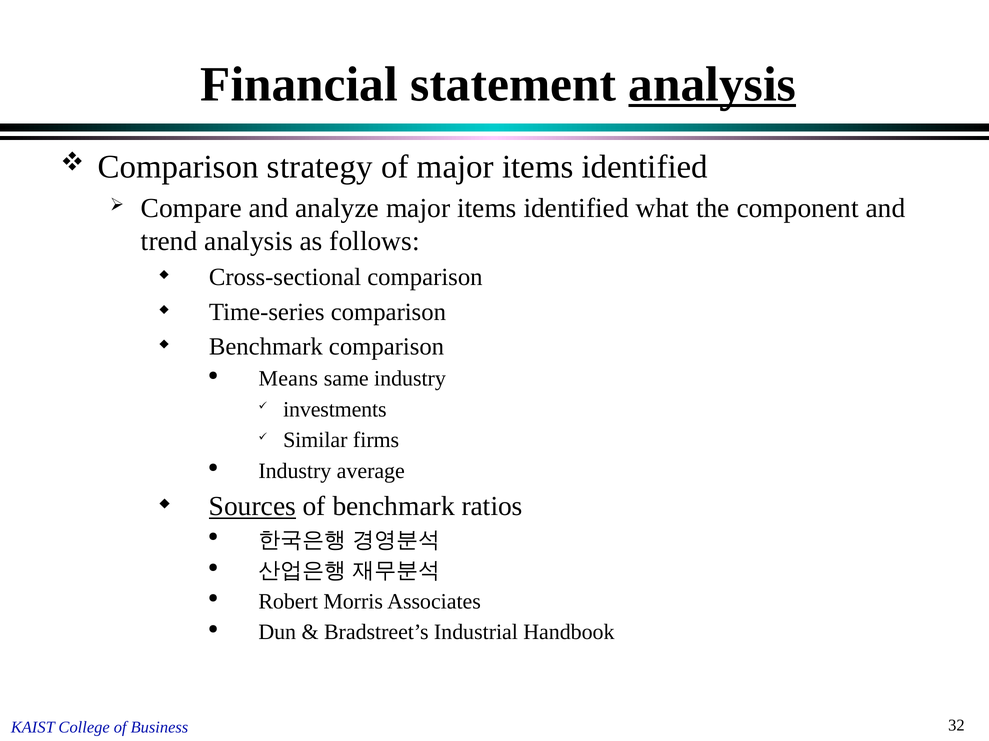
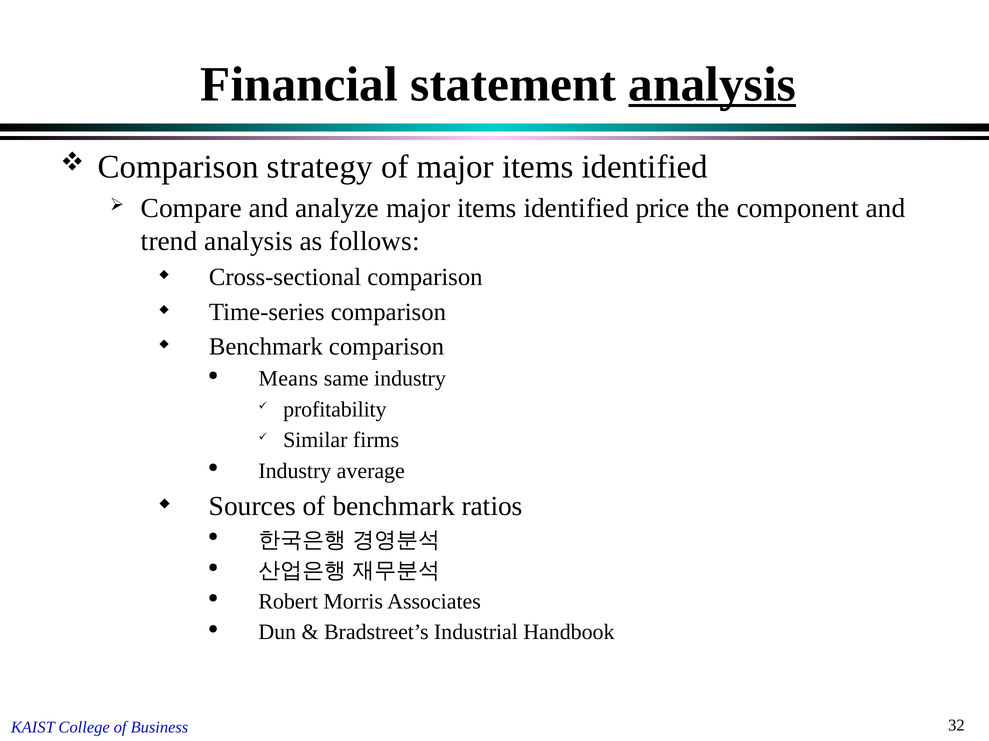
what: what -> price (663, 209)
investments: investments -> profitability (335, 410)
Sources underline: present -> none (252, 507)
